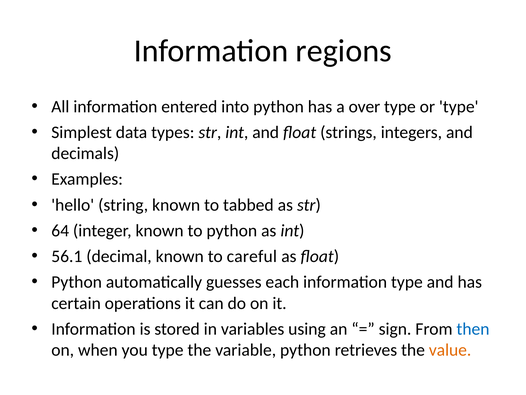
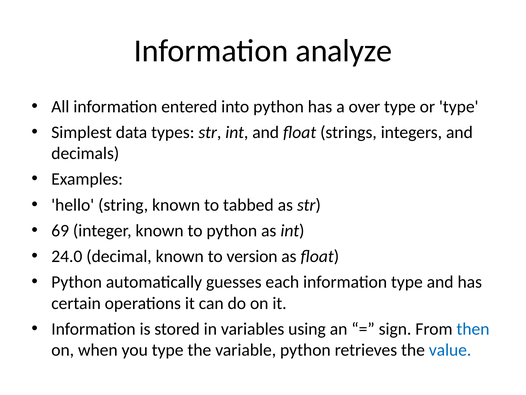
regions: regions -> analyze (344, 51)
64: 64 -> 69 (60, 230)
56.1: 56.1 -> 24.0 (67, 256)
careful: careful -> version (252, 256)
value colour: orange -> blue (450, 350)
